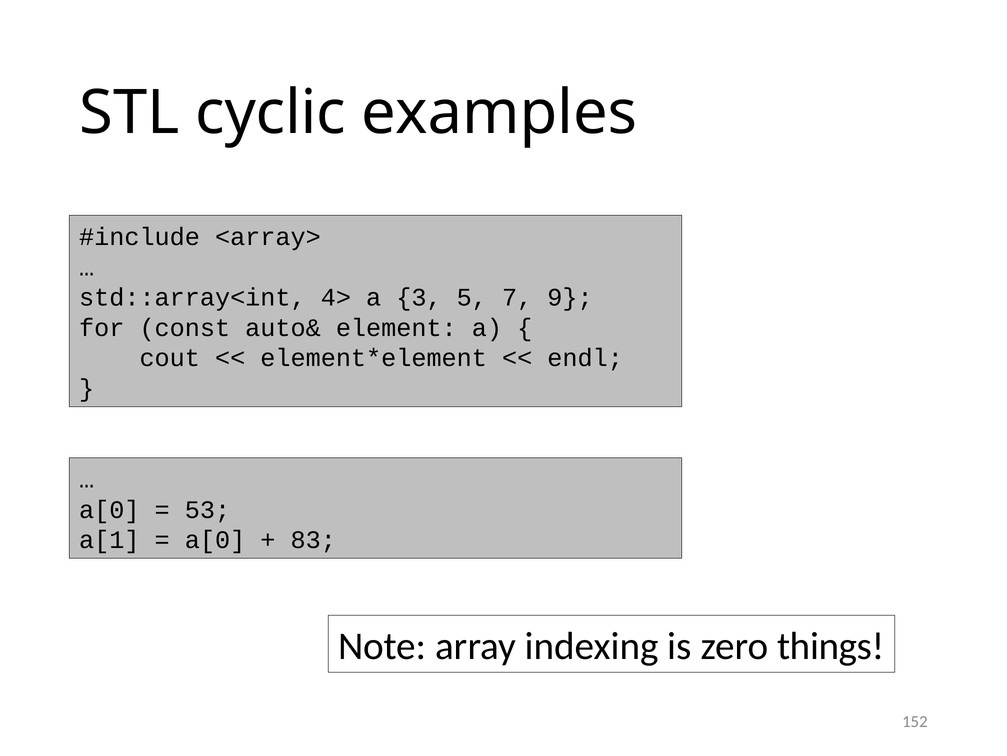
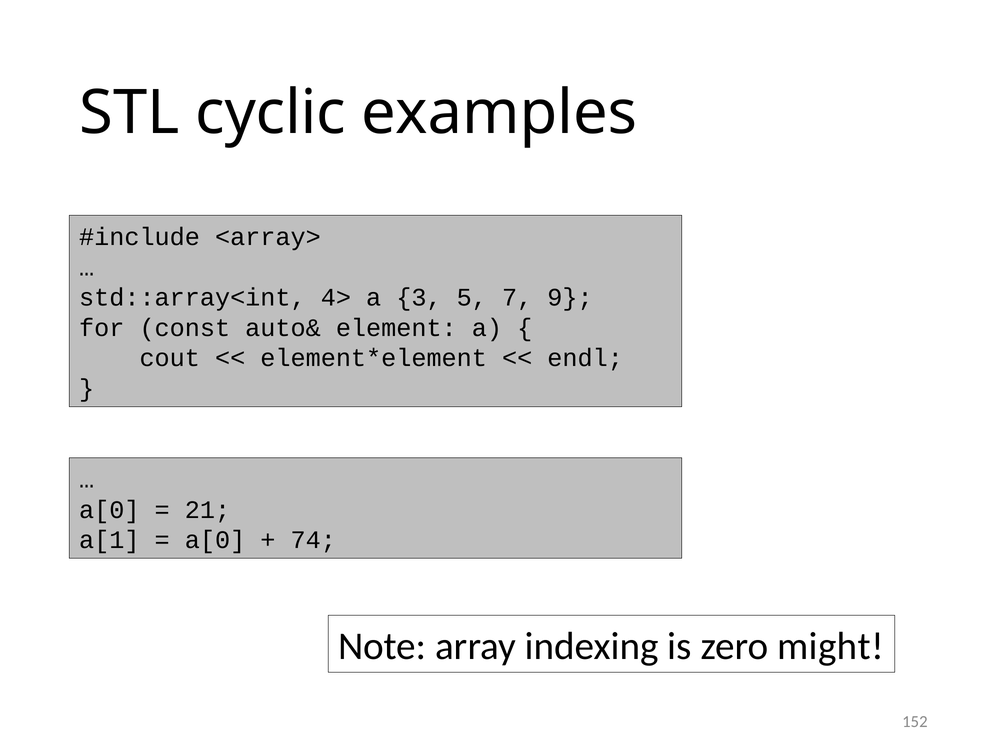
53: 53 -> 21 (207, 509)
83: 83 -> 74 (313, 540)
things: things -> might (830, 646)
